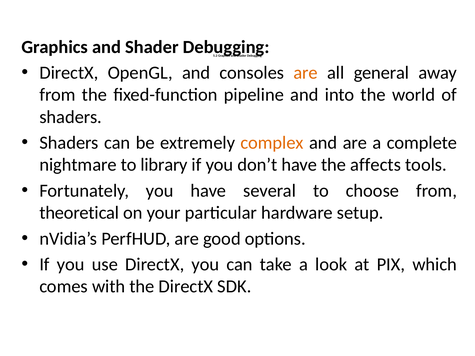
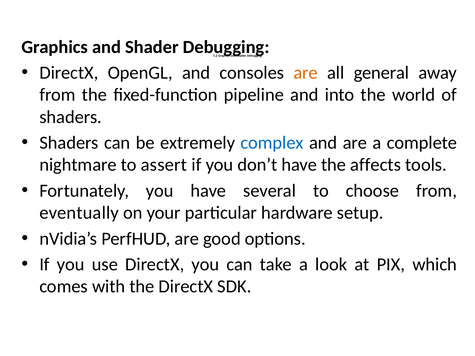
complex colour: orange -> blue (272, 143)
library: library -> assert (164, 165)
theoretical: theoretical -> eventually (79, 213)
